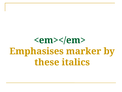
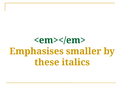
marker: marker -> smaller (84, 51)
